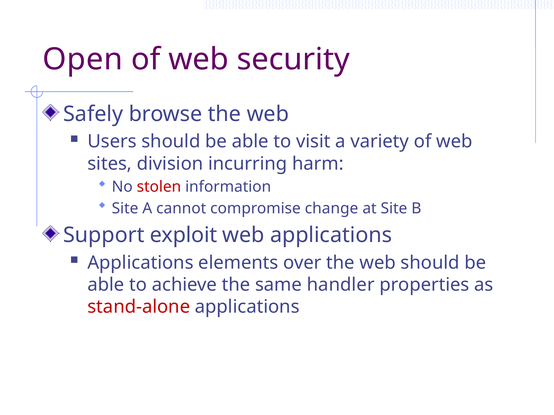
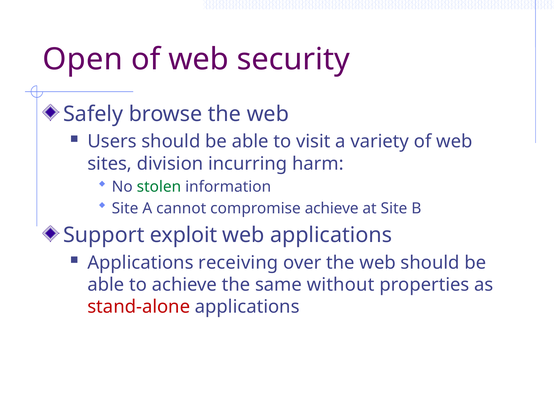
stolen colour: red -> green (159, 187)
compromise change: change -> achieve (332, 209)
elements: elements -> receiving (238, 263)
handler: handler -> without (341, 285)
